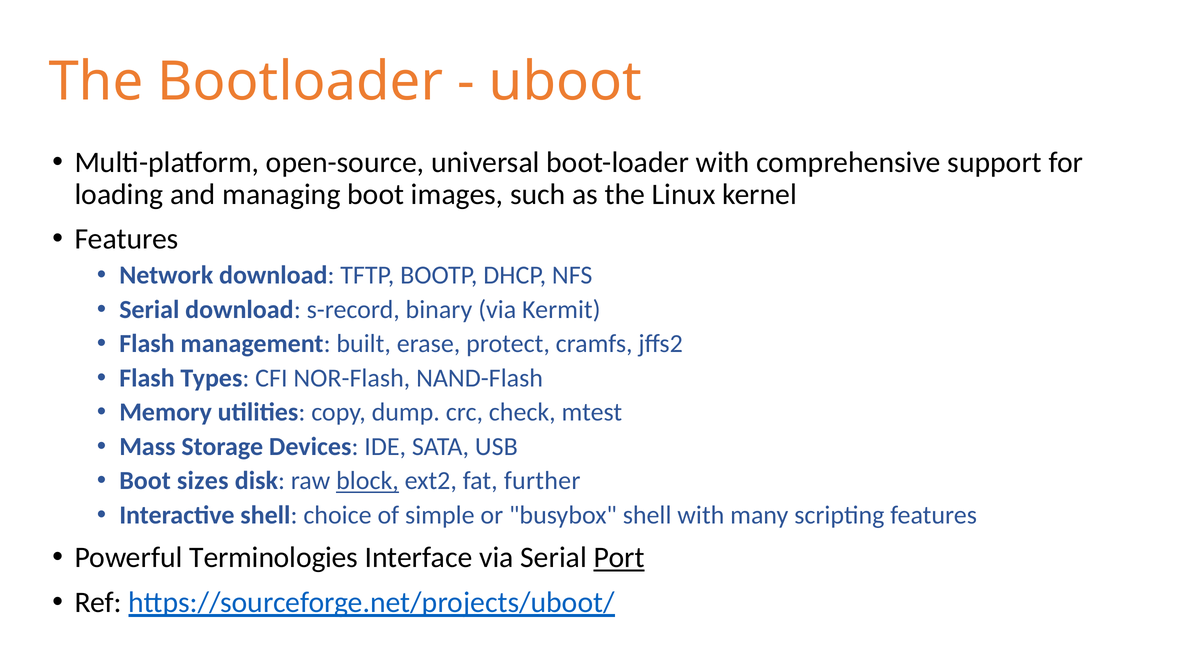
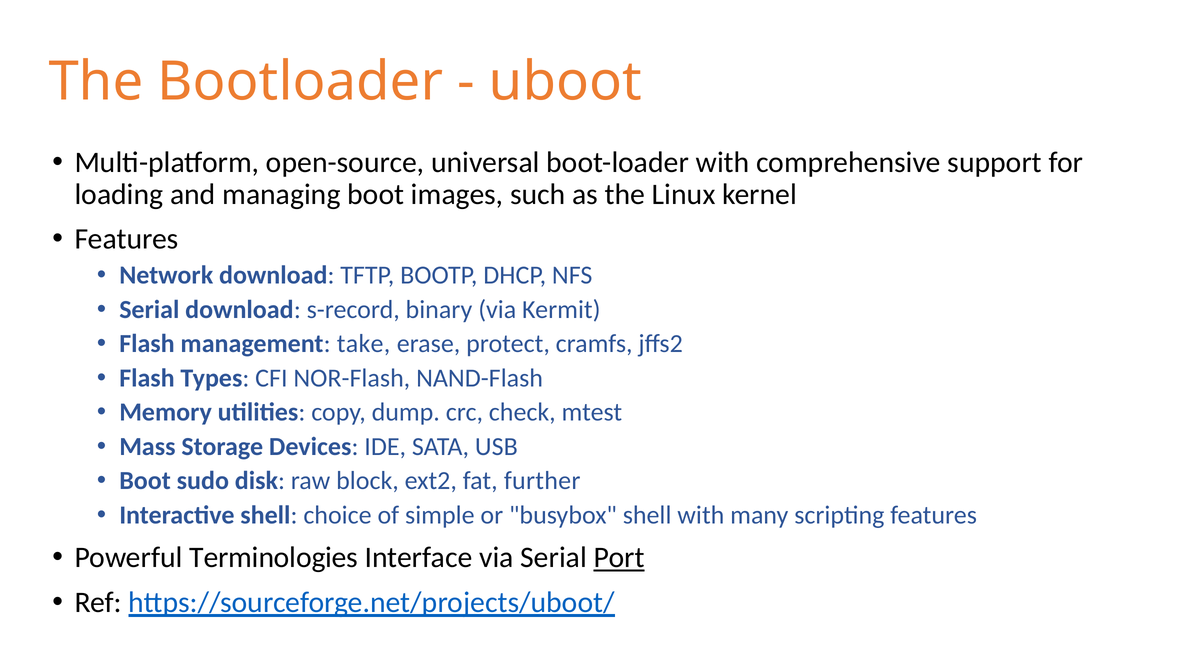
built: built -> take (364, 344)
sizes: sizes -> sudo (203, 481)
block underline: present -> none (368, 481)
